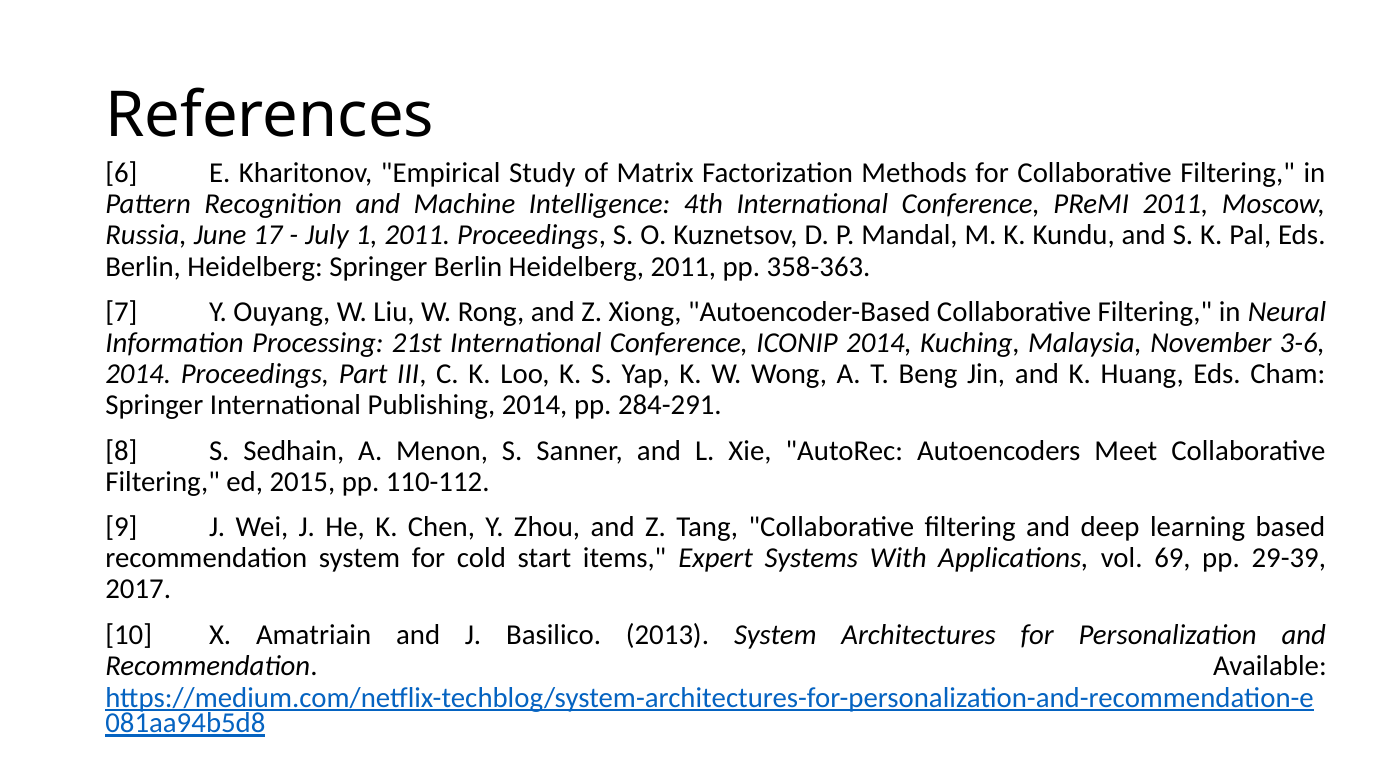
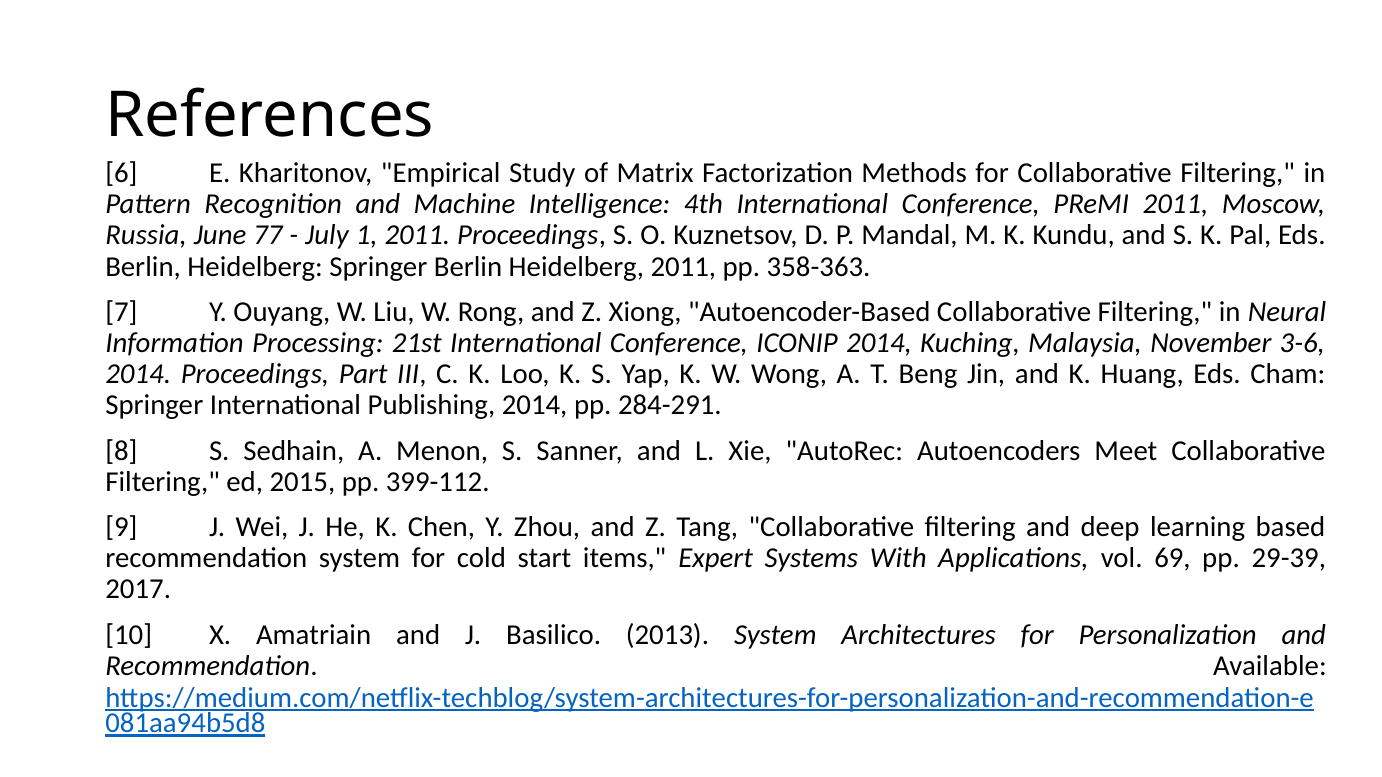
17: 17 -> 77 (268, 236)
110-112: 110-112 -> 399-112 (438, 482)
